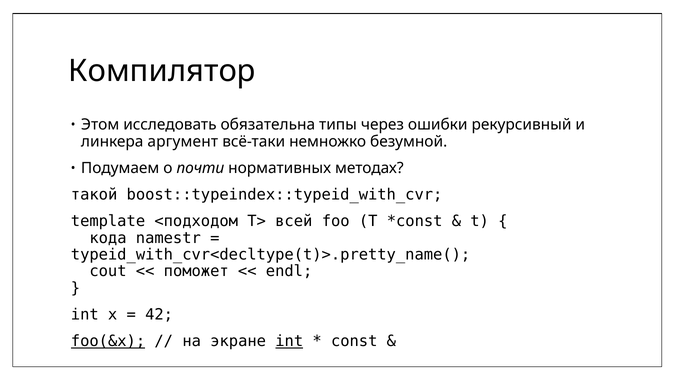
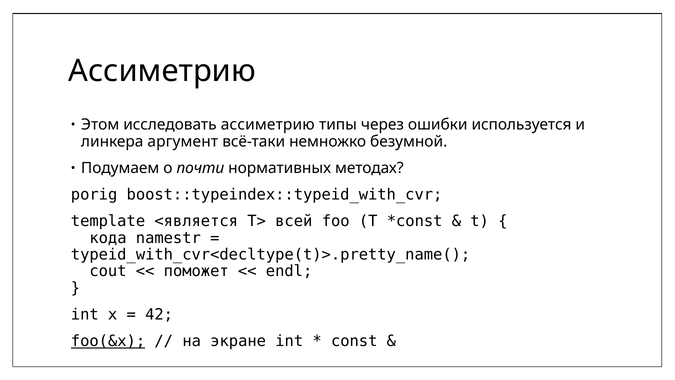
Компилятор: Компилятор -> Ассиметрию (162, 71)
исследовать обязательна: обязательна -> ассиметрию (268, 125)
рекурсивный: рекурсивный -> используется (522, 125)
такой: такой -> porig (94, 194)
<подходом: <подходом -> <является (196, 221)
int underline: present -> none (289, 341)
